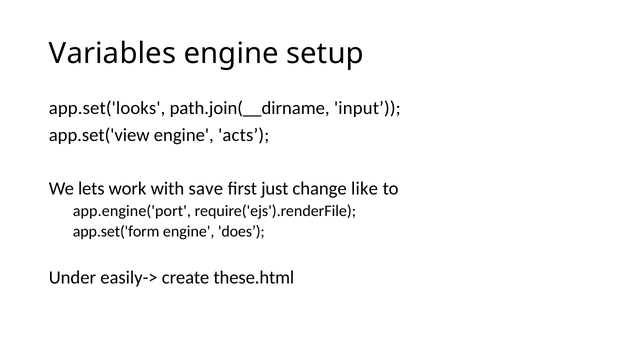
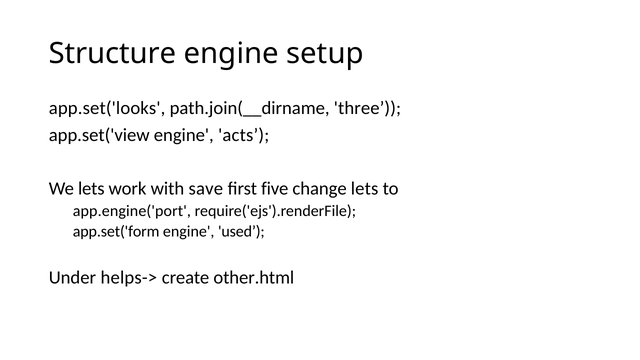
Variables: Variables -> Structure (113, 54)
input: input -> three (367, 108)
just: just -> five (275, 189)
change like: like -> lets (365, 189)
does: does -> used (241, 231)
easily->: easily-> -> helps-> (129, 277)
these.html: these.html -> other.html (254, 277)
